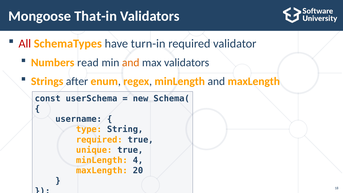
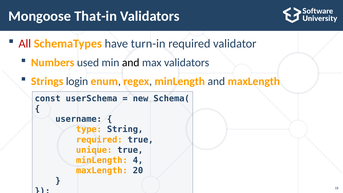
read: read -> used (88, 63)
and colour: orange -> black (131, 63)
after: after -> login (77, 81)
